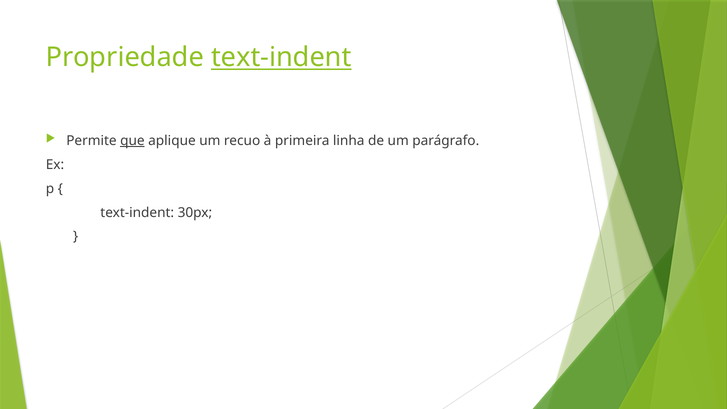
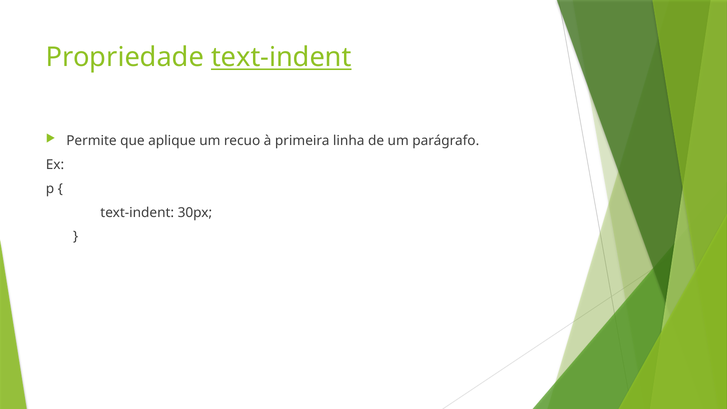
que underline: present -> none (132, 141)
